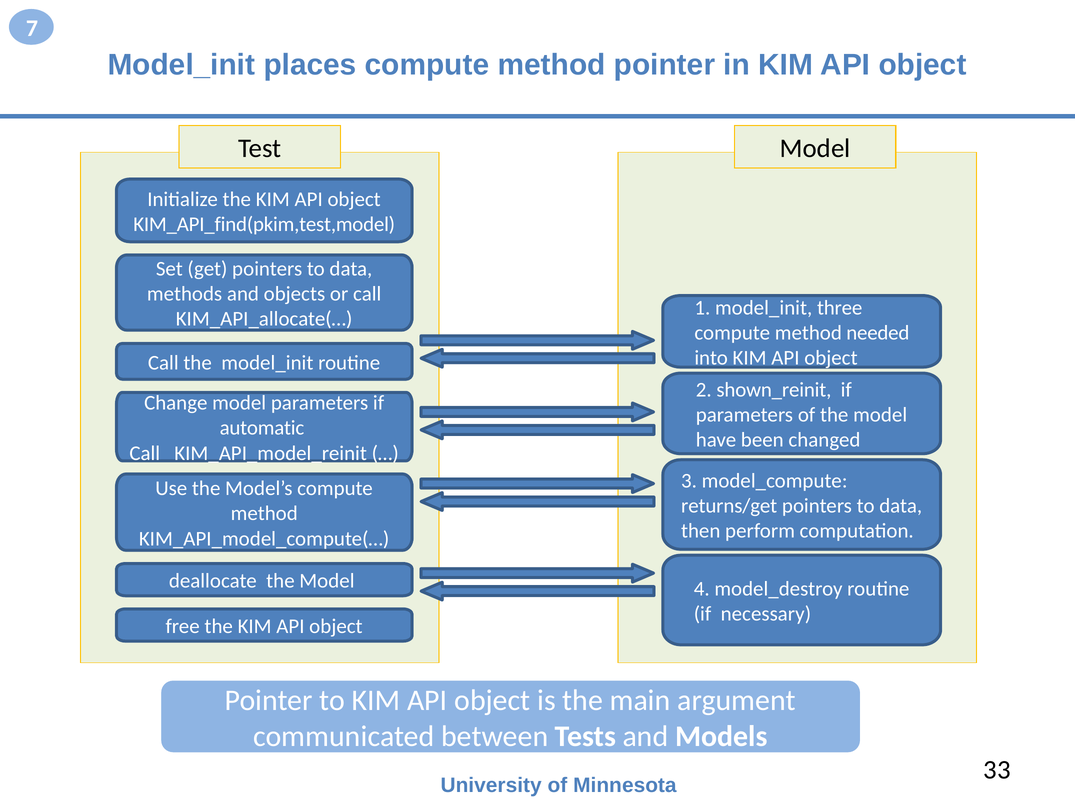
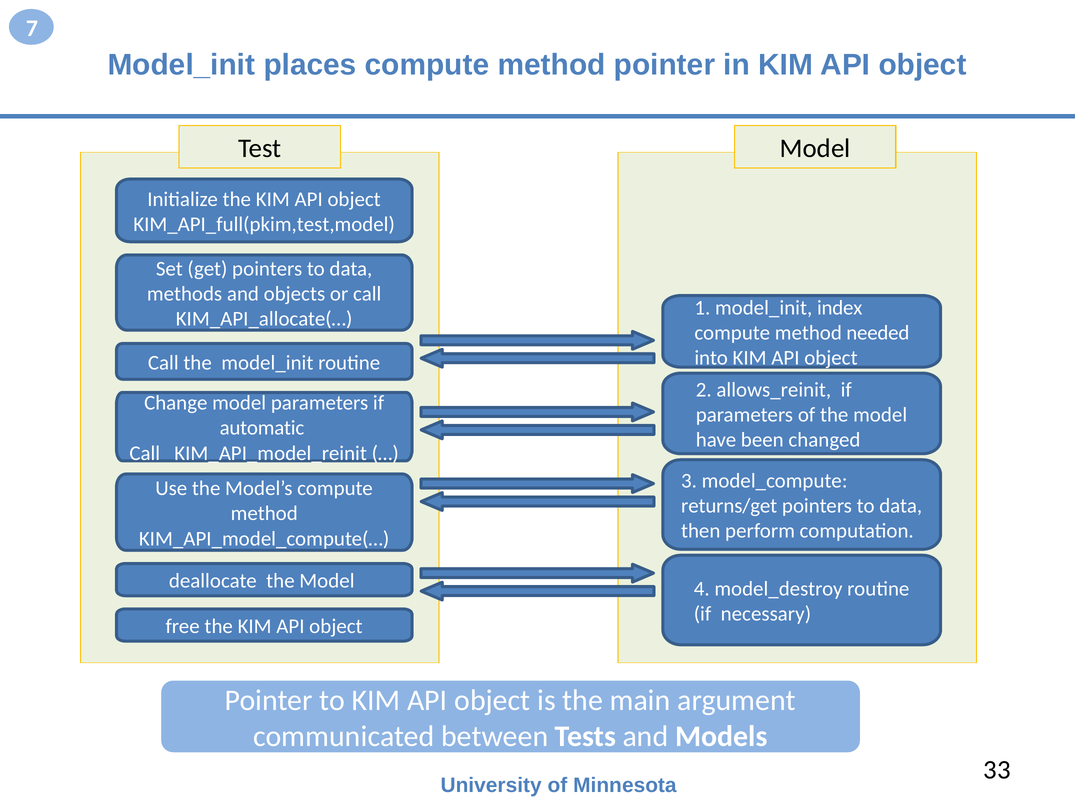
KIM_API_find(pkim,test,model: KIM_API_find(pkim,test,model -> KIM_API_full(pkim,test,model (264, 224)
three: three -> index (840, 308)
shown_reinit: shown_reinit -> allows_reinit (774, 390)
